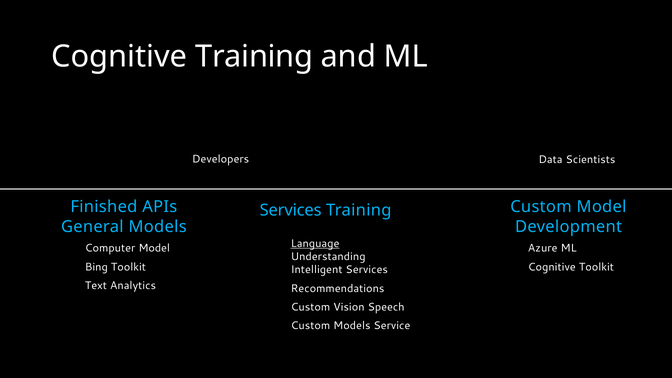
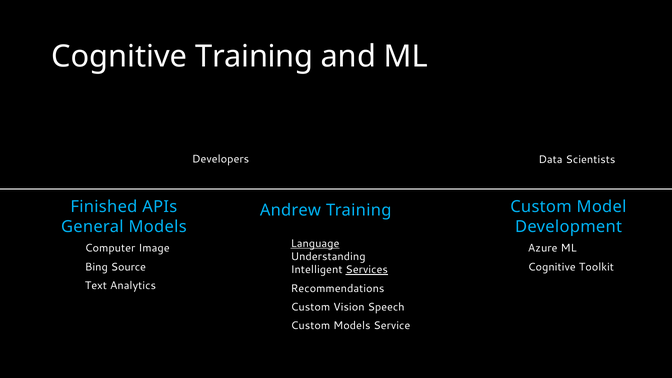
Services: Services -> Andrew (290, 210)
Computer Model: Model -> Image (154, 248)
Bing Toolkit: Toolkit -> Source (128, 267)
Services underline: none -> present (367, 270)
